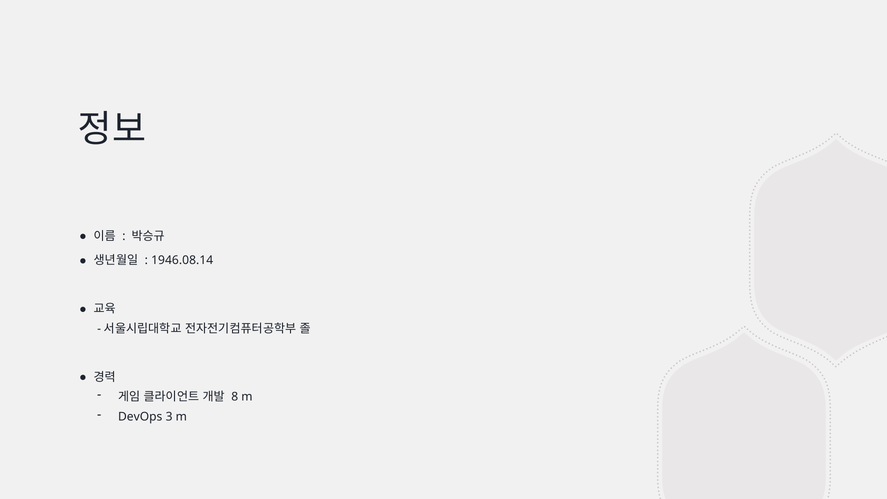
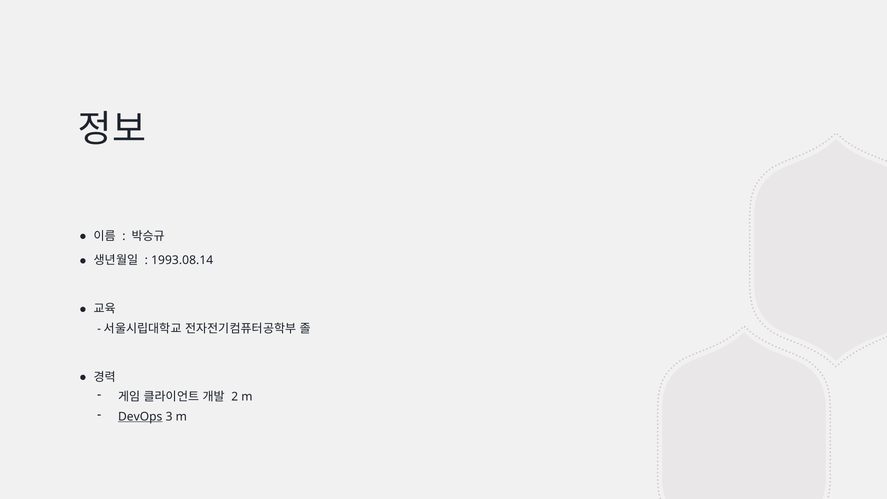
1946.08.14: 1946.08.14 -> 1993.08.14 (182, 260)
8: 8 -> 2 (235, 397)
DevOps underline: none -> present (140, 417)
